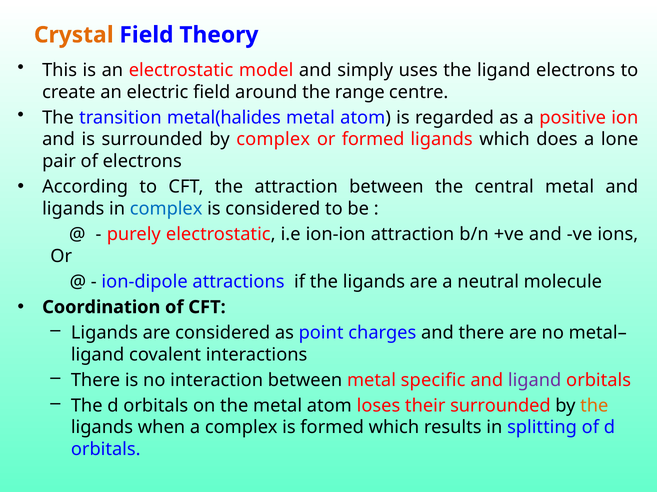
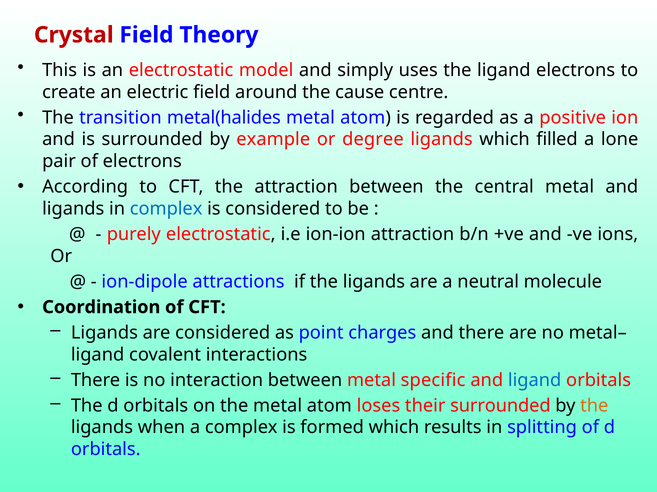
Crystal colour: orange -> red (74, 35)
range: range -> cause (360, 92)
by complex: complex -> example (273, 140)
or formed: formed -> degree (373, 140)
does: does -> filled (557, 140)
ligand colour: purple -> blue (535, 381)
